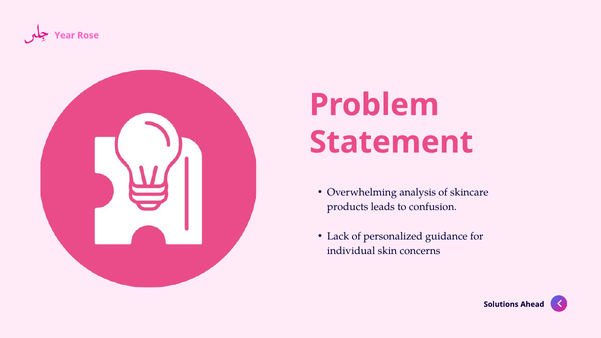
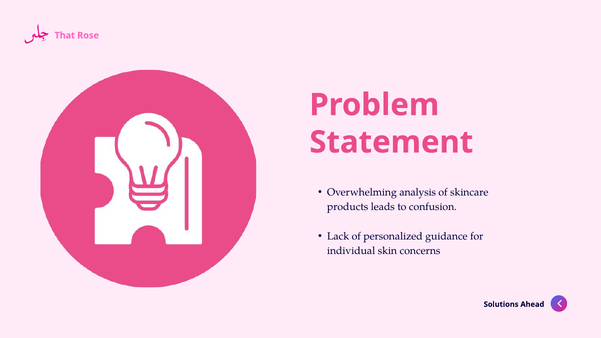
Year: Year -> That (65, 35)
